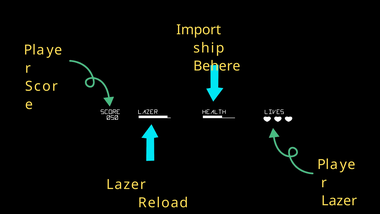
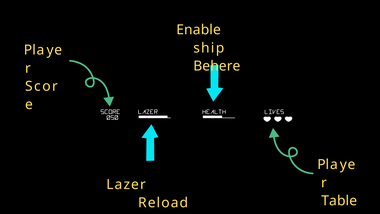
Import: Import -> Enable (199, 30)
Lazer: Lazer -> Table (339, 201)
